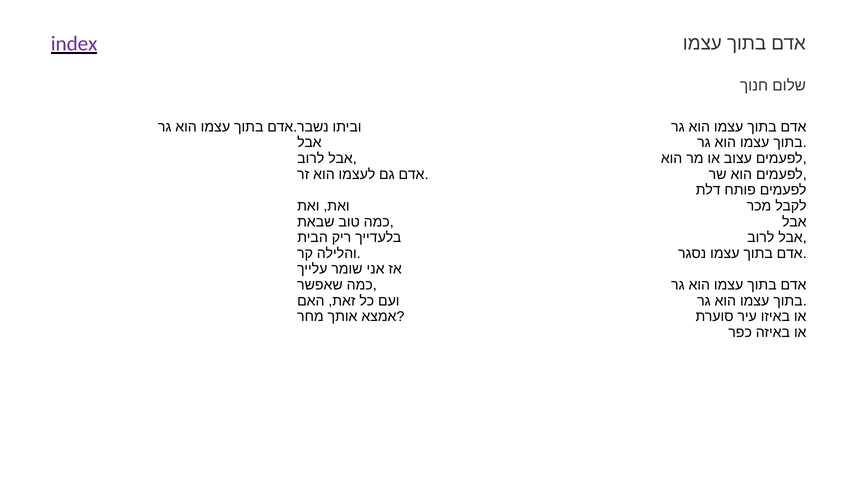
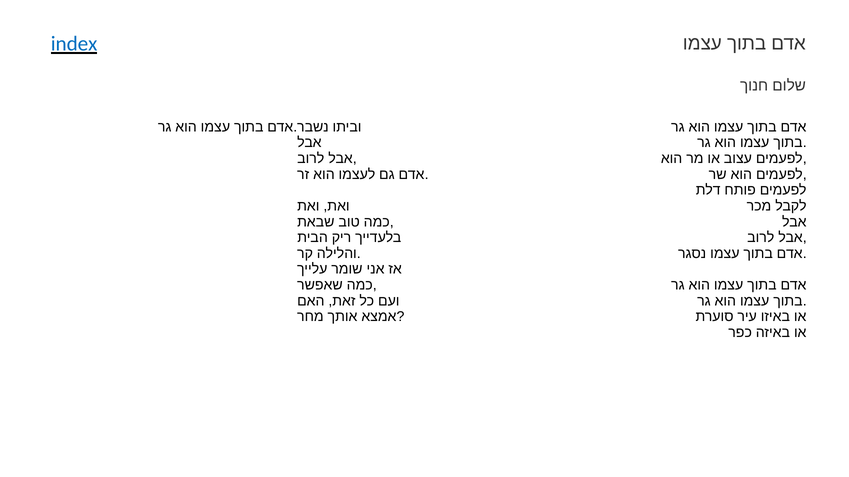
index colour: purple -> blue (74, 44)
